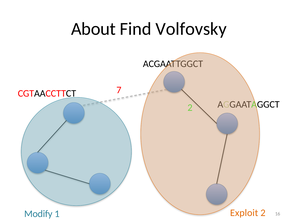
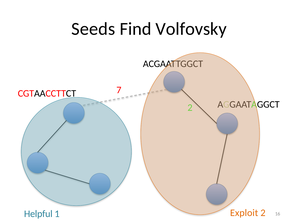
About: About -> Seeds (93, 29)
Modify: Modify -> Helpful (38, 213)
